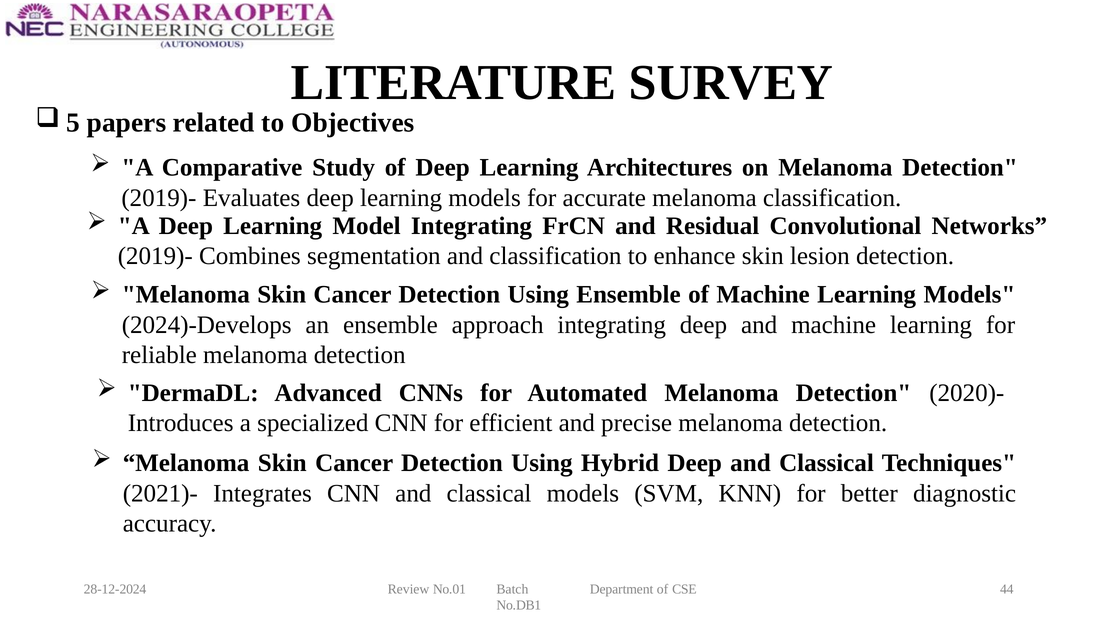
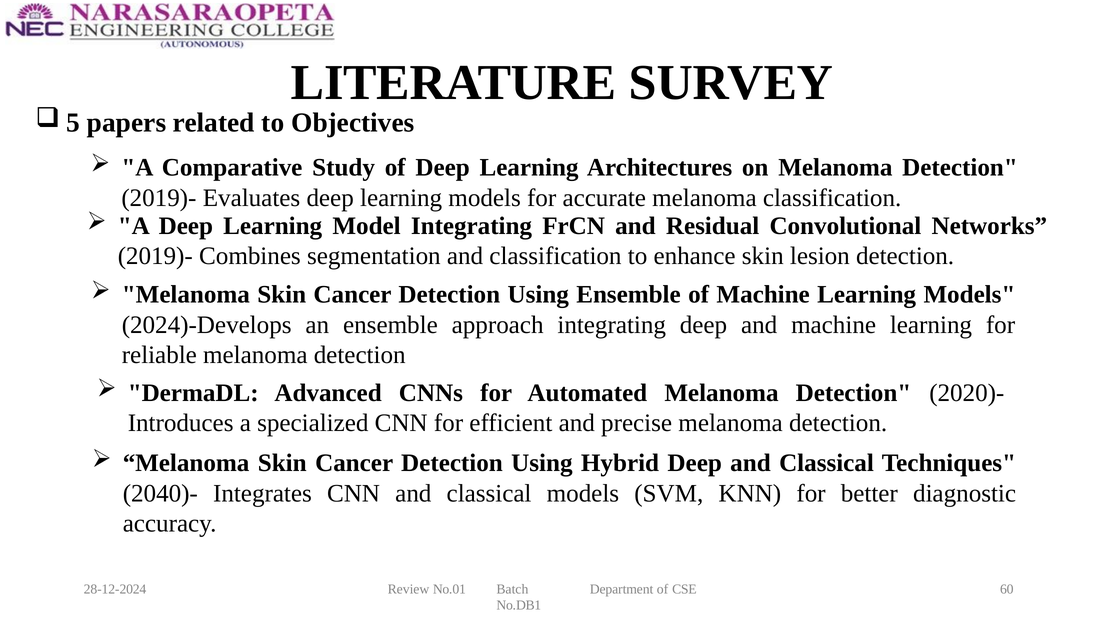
2021)-: 2021)- -> 2040)- (160, 493)
44: 44 -> 60 (1007, 589)
